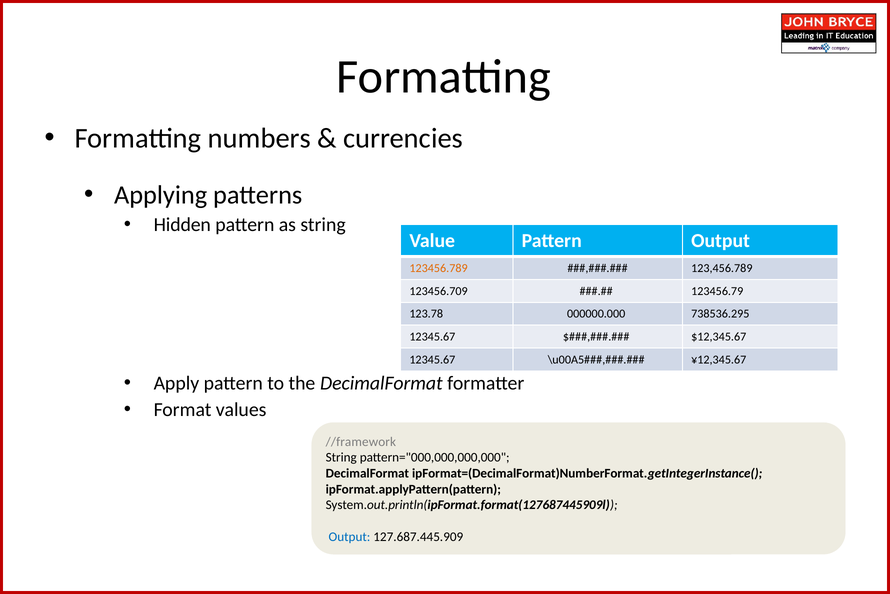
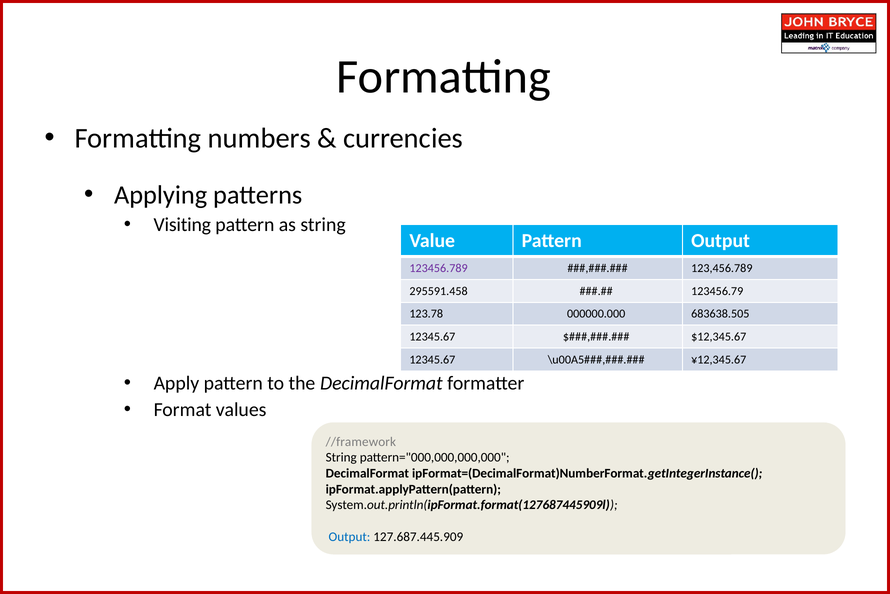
Hidden: Hidden -> Visiting (182, 225)
123456.789 colour: orange -> purple (439, 268)
123456.709: 123456.709 -> 295591.458 (439, 291)
738536.295: 738536.295 -> 683638.505 (720, 314)
